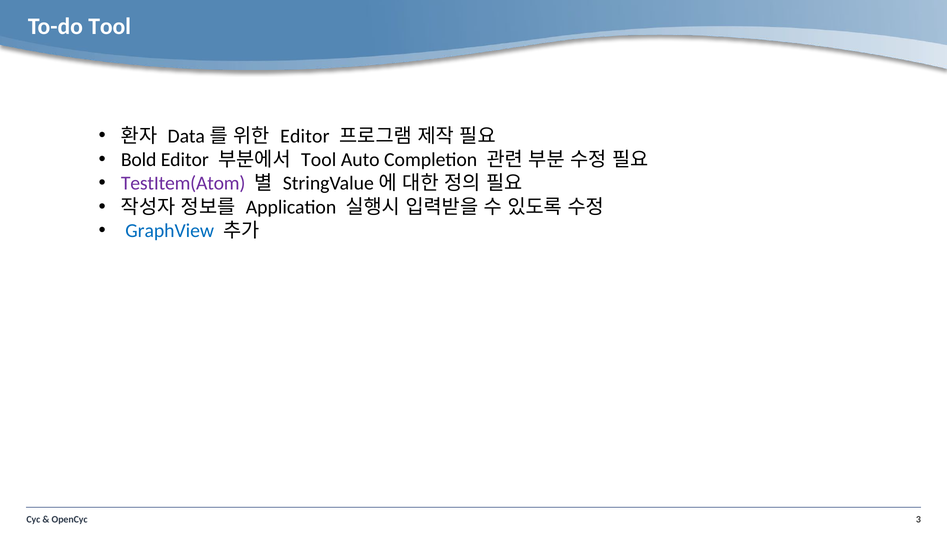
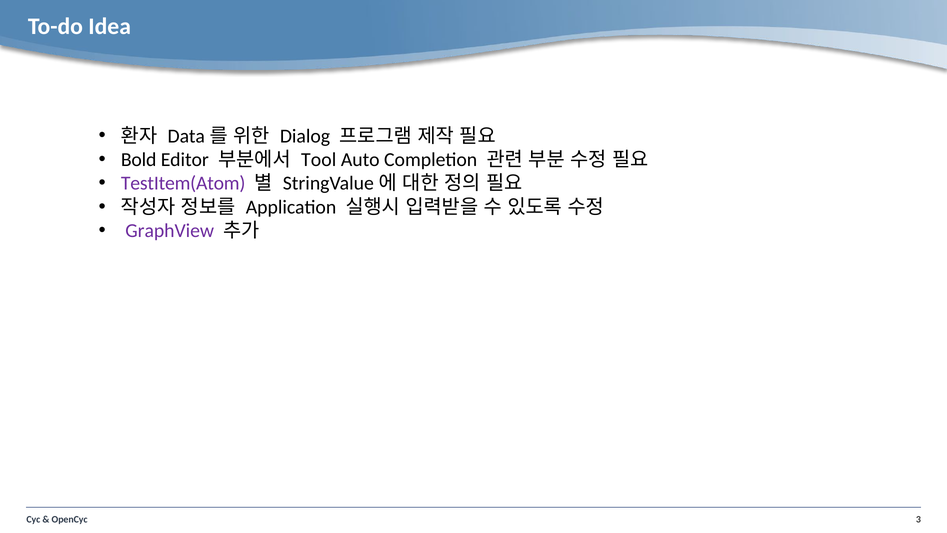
To-do Tool: Tool -> Idea (110, 26)
Editor: Editor -> Dialog (305, 136)
GraphView colour: blue -> purple (170, 231)
